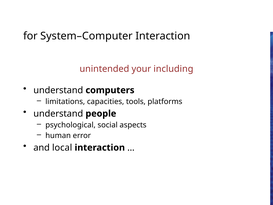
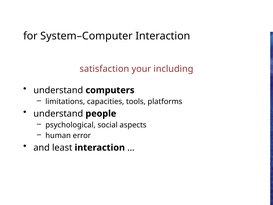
unintended: unintended -> satisfaction (104, 69)
local: local -> least (62, 147)
